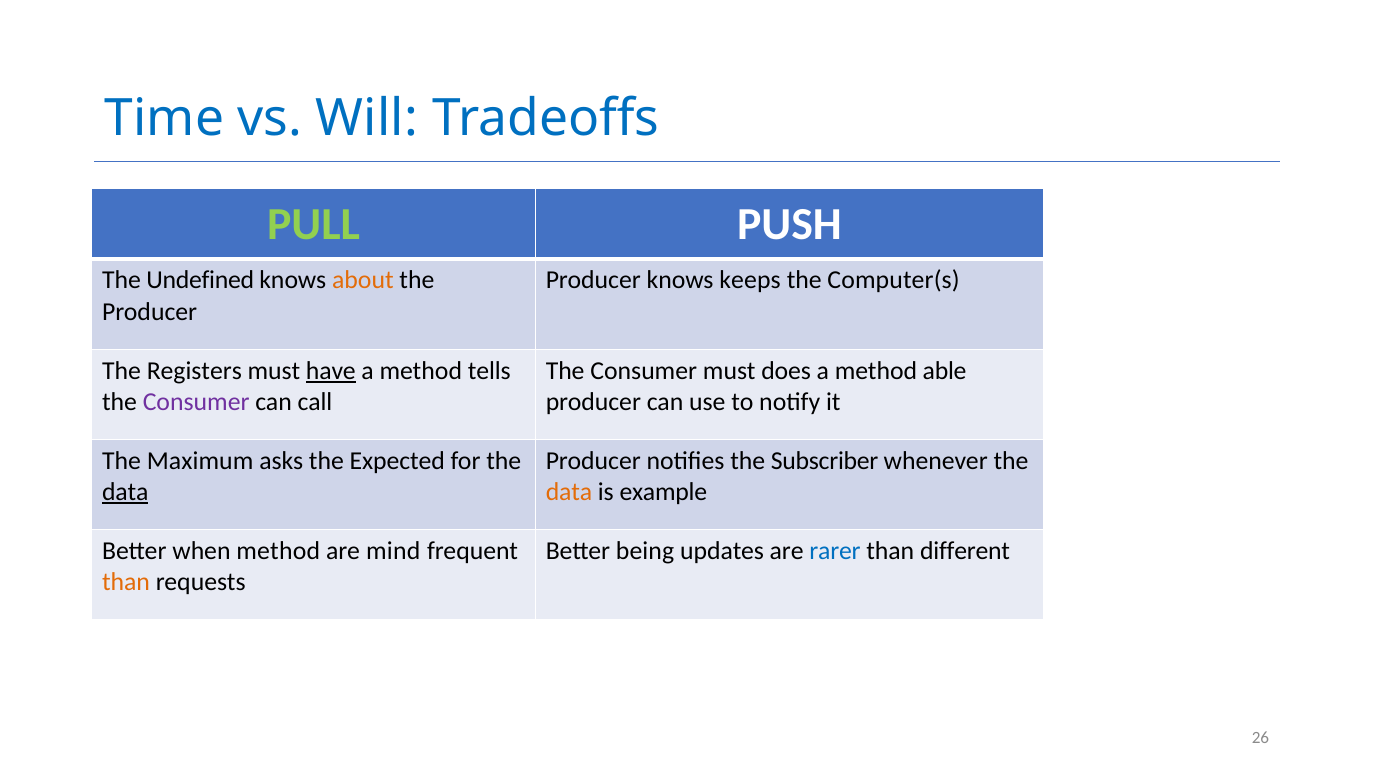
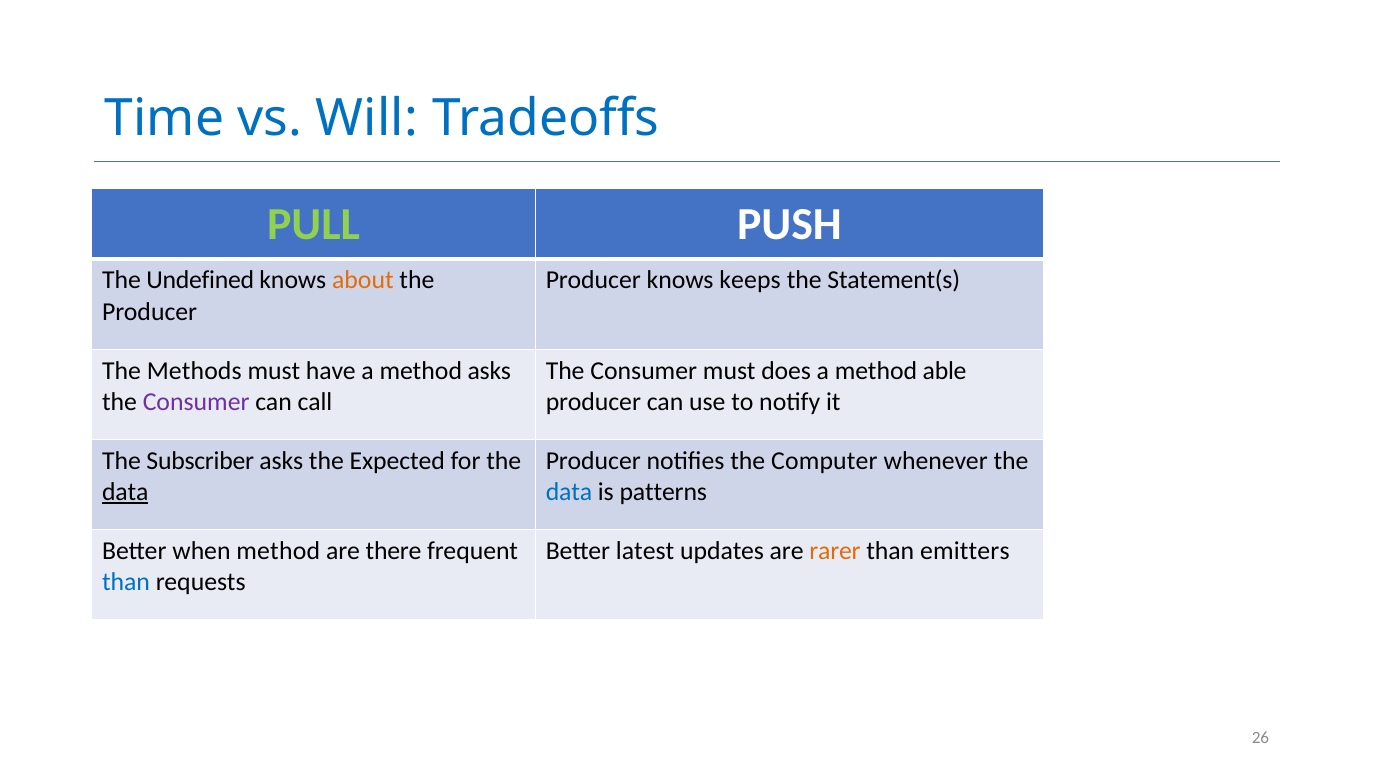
Computer(s: Computer(s -> Statement(s (894, 280)
Registers: Registers -> Methods (194, 371)
have underline: present -> none (331, 371)
method tells: tells -> asks (489, 371)
Maximum: Maximum -> Subscriber (200, 461)
Subscriber: Subscriber -> Computer (824, 461)
data colour: orange -> blue (569, 492)
example: example -> patterns (663, 492)
mind: mind -> there (394, 551)
being: being -> latest (645, 551)
rarer colour: blue -> orange (835, 551)
different: different -> emitters (965, 551)
than colour: orange -> blue (126, 582)
